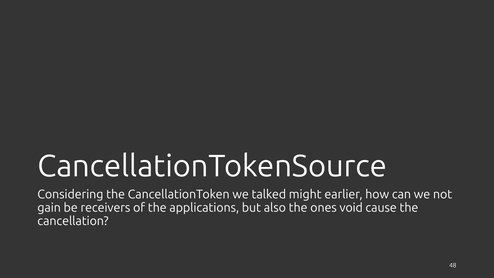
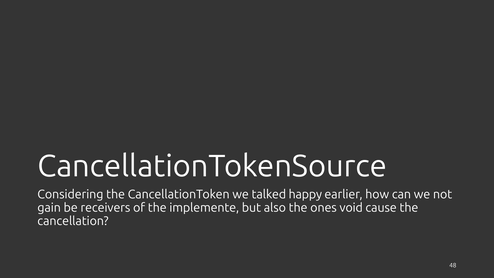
might: might -> happy (305, 194)
applications: applications -> implemente (204, 208)
